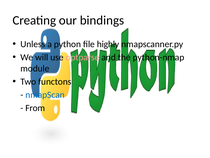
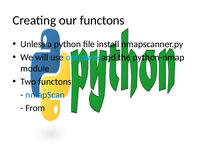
our bindings: bindings -> functons (102, 20)
highly: highly -> install (108, 44)
optparse colour: pink -> light blue (83, 57)
